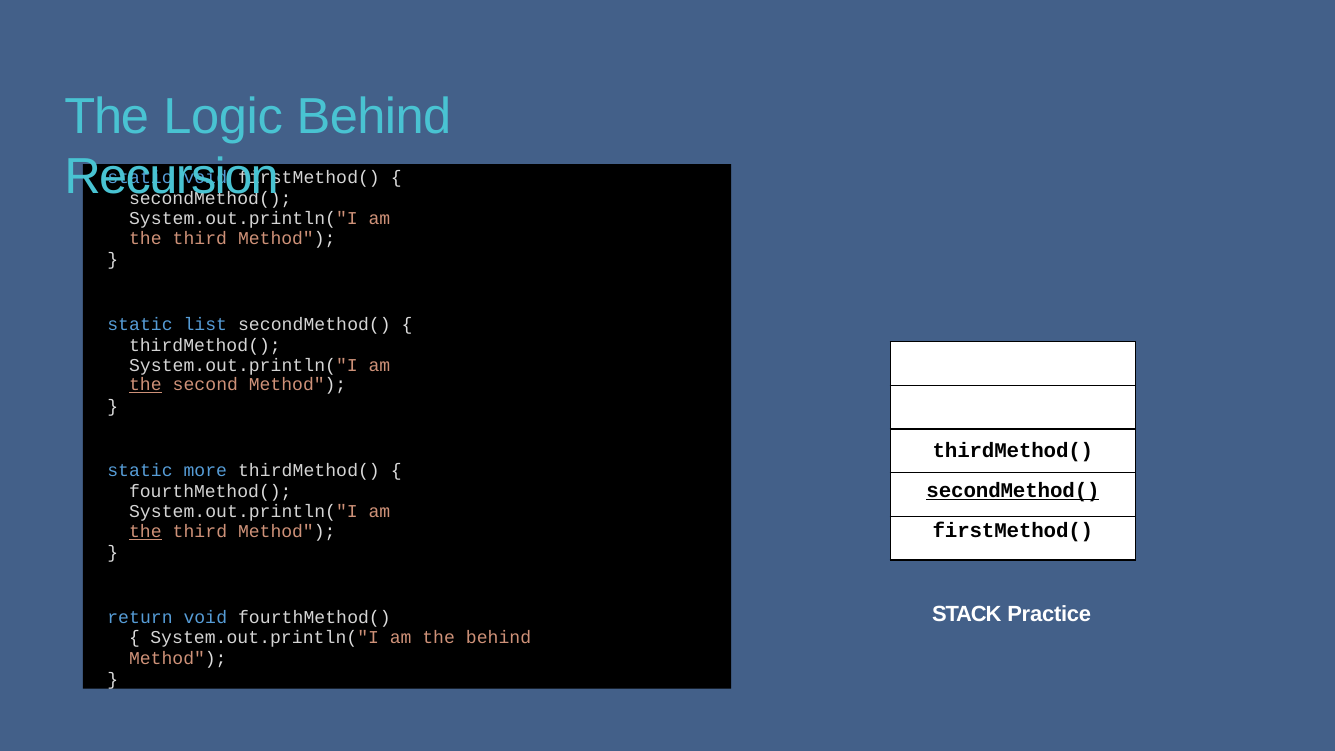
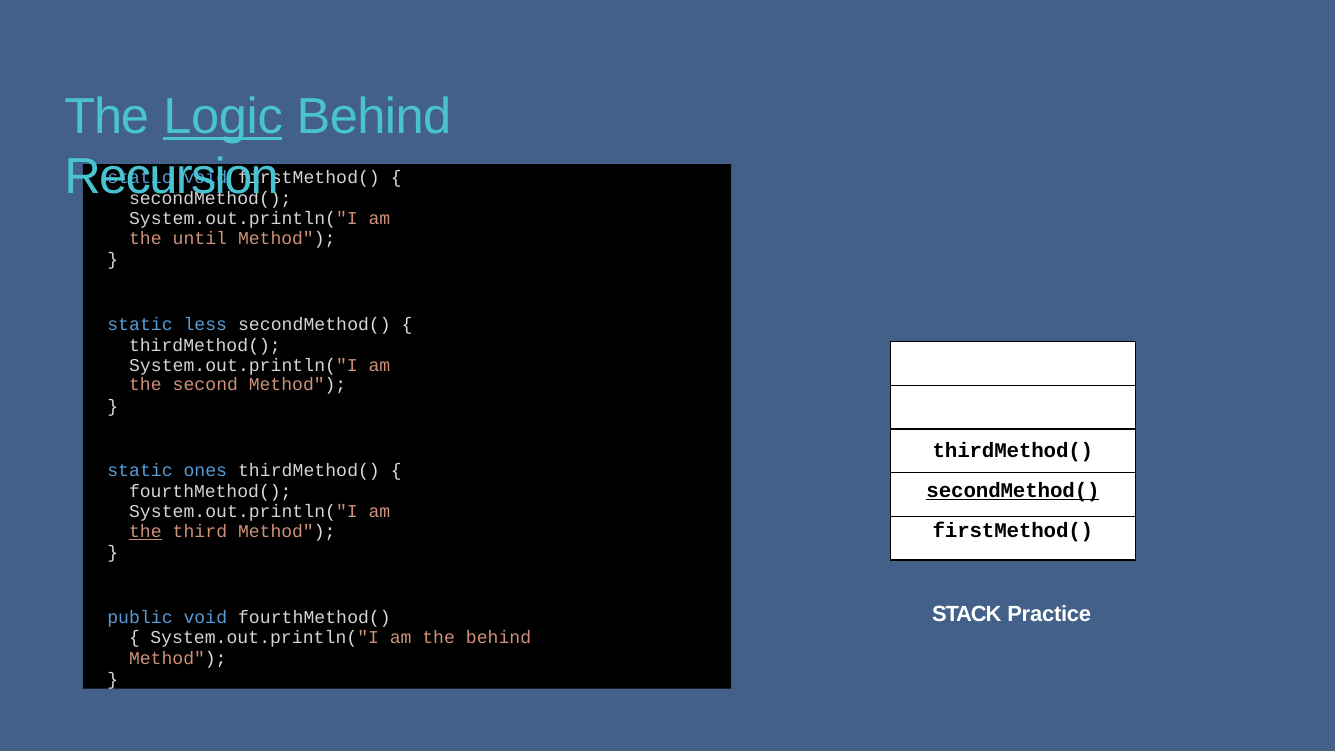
Logic underline: none -> present (223, 116)
third: third -> until (200, 239)
list: list -> less (205, 324)
the underline: present -> none (145, 385)
more: more -> ones (205, 471)
return: return -> public (140, 617)
